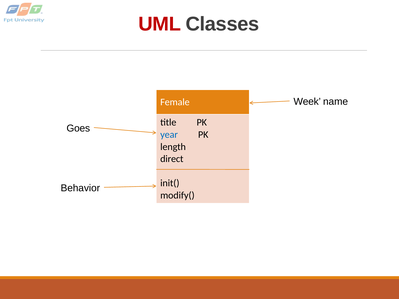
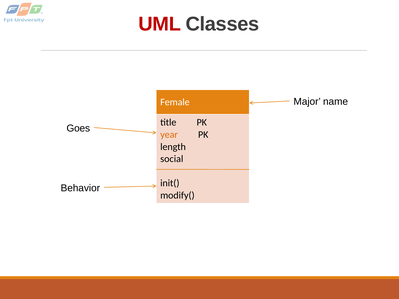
Week: Week -> Major (307, 102)
year colour: blue -> orange (169, 135)
direct: direct -> social (172, 159)
